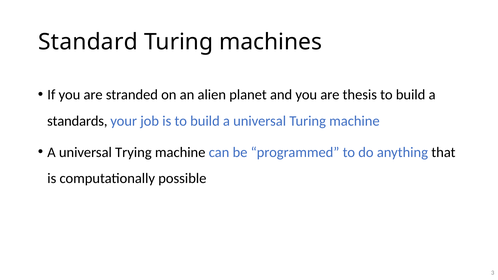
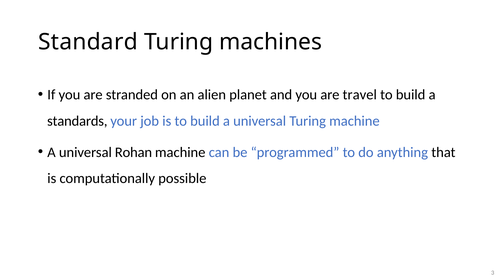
thesis: thesis -> travel (360, 95)
Trying: Trying -> Rohan (133, 152)
